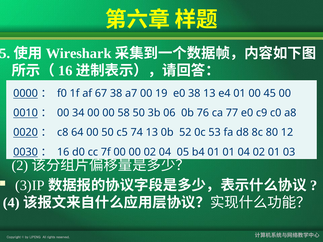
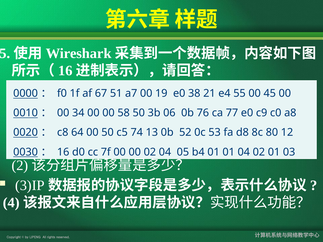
67 38: 38 -> 51 (116, 93)
38 13: 13 -> 21 (209, 93)
e4 01: 01 -> 55 (239, 93)
